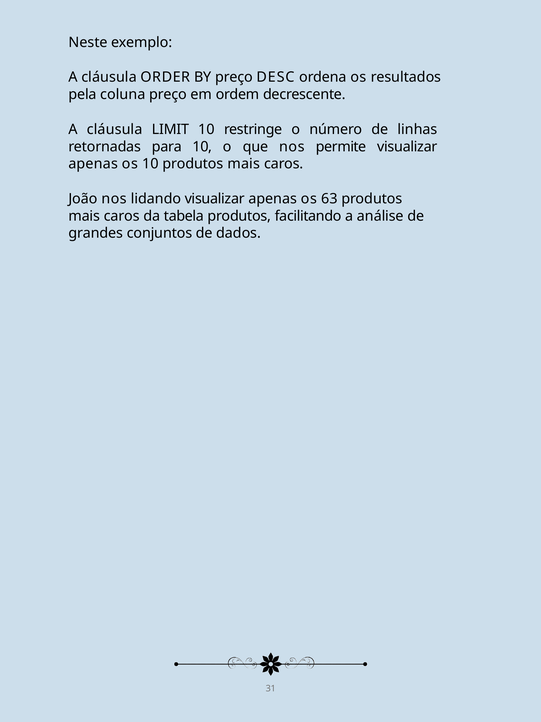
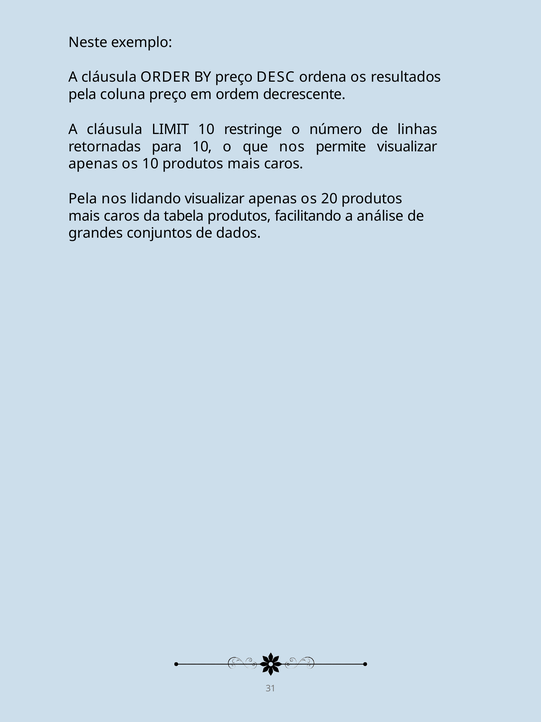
João: João -> Pela (83, 199)
63: 63 -> 20 (329, 199)
